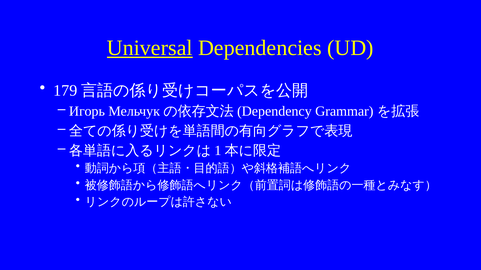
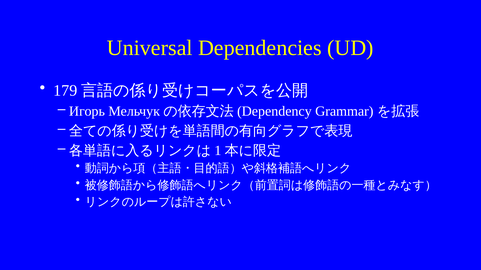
Universal underline: present -> none (150, 48)
